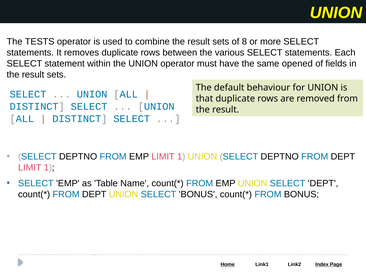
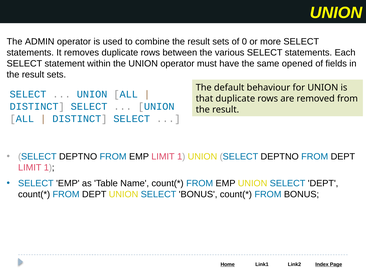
TESTS: TESTS -> ADMIN (40, 41)
8: 8 -> 0 (244, 41)
